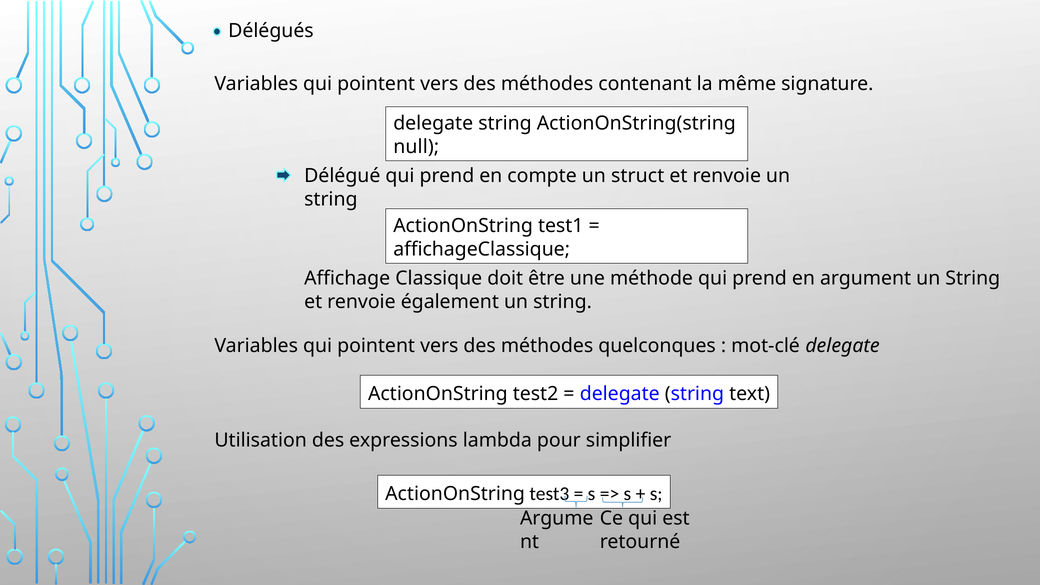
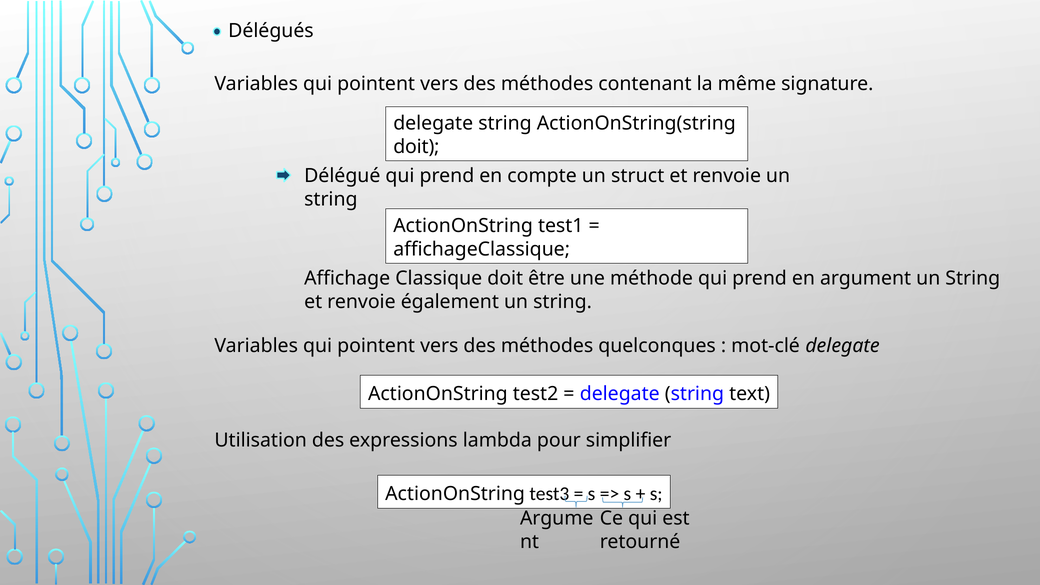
null: null -> doit (416, 147)
